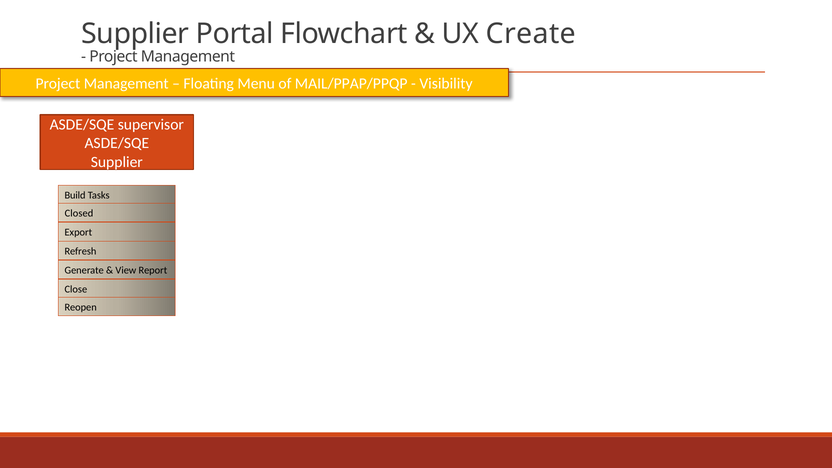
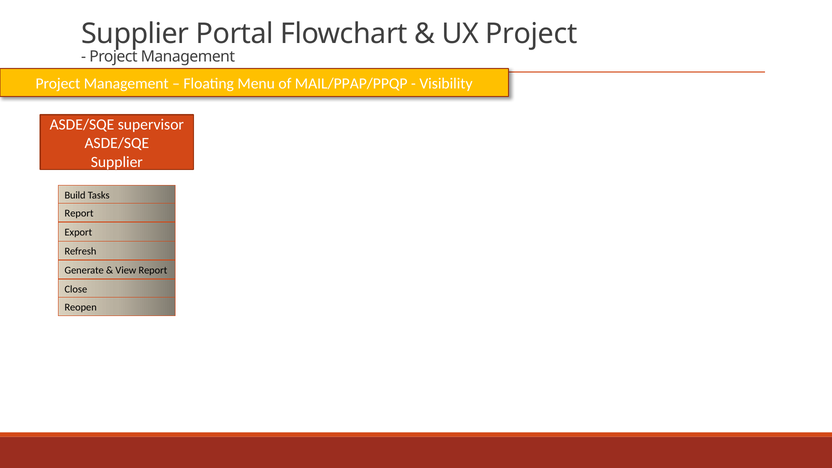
UX Create: Create -> Project (531, 34)
Closed: Closed -> Report (79, 213)
